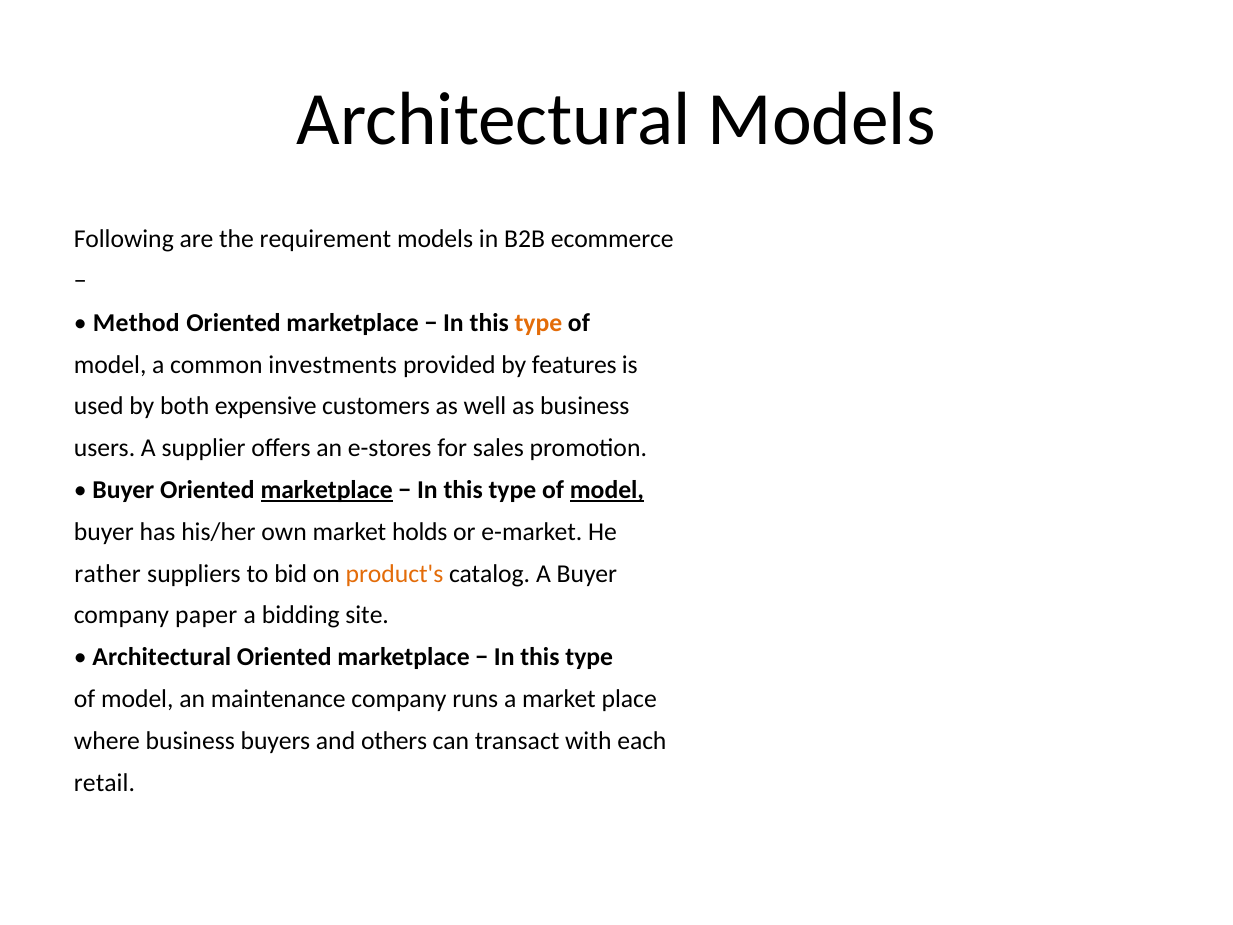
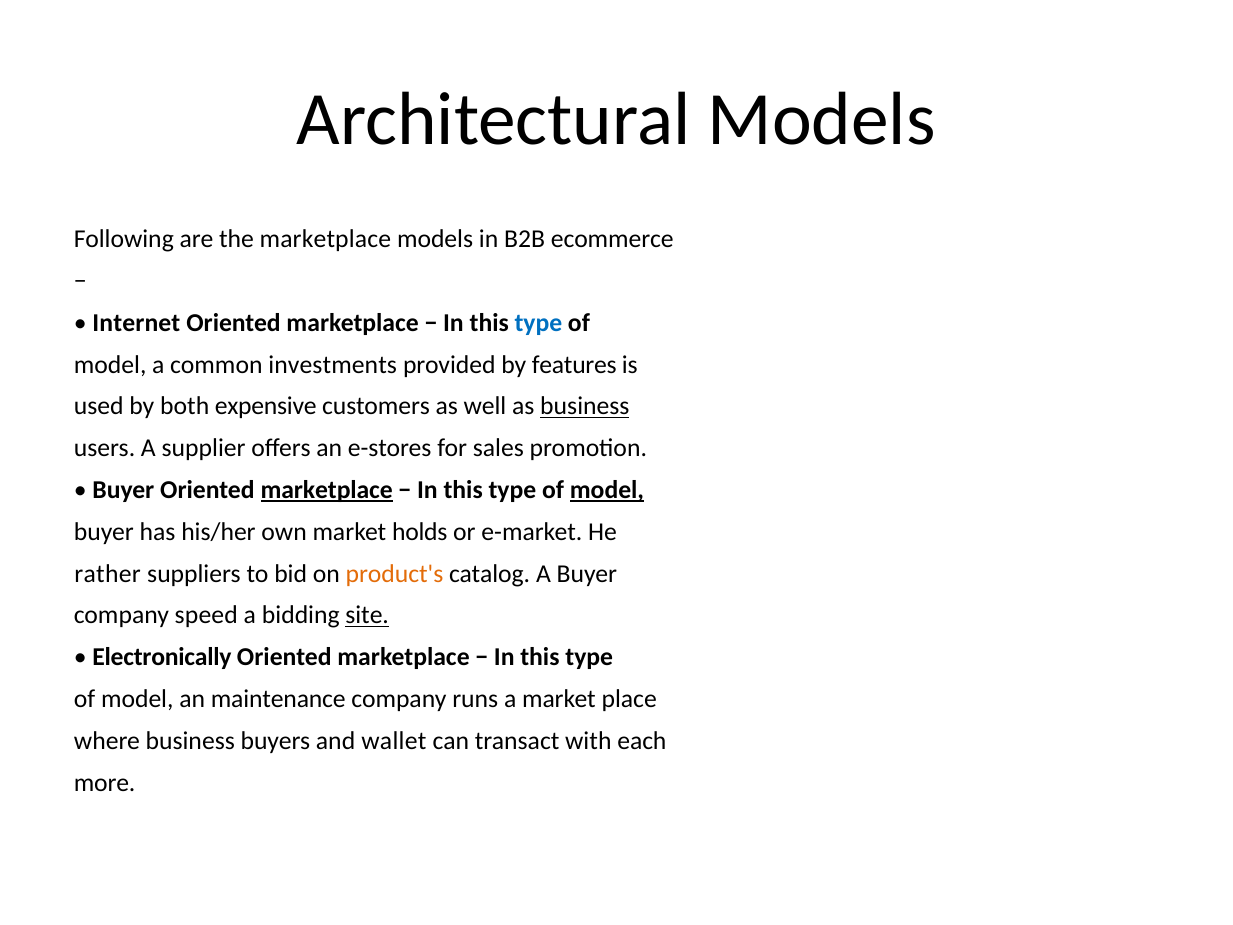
the requirement: requirement -> marketplace (325, 239)
Method: Method -> Internet (136, 323)
type colour: orange -> blue (538, 323)
business underline: none -> present (585, 406)
paper: paper -> speed (206, 615)
site underline: none -> present (367, 615)
Architectural: Architectural -> Electronically (162, 657)
others: others -> wallet (394, 741)
retail: retail -> more (105, 782)
